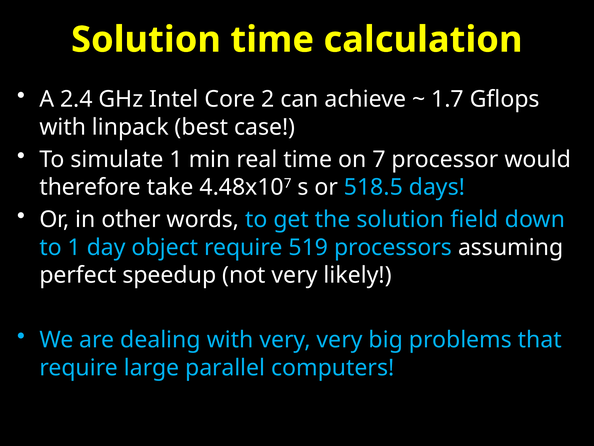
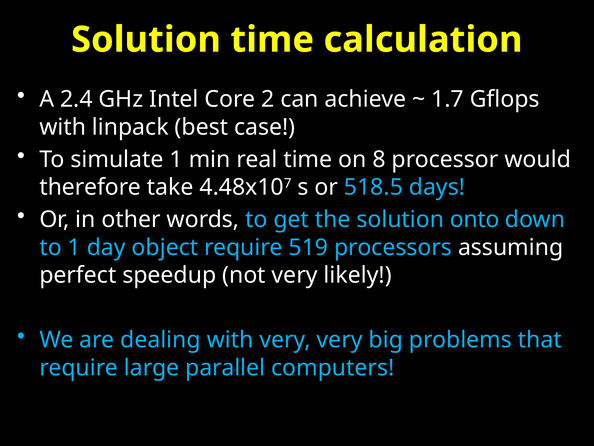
7: 7 -> 8 (379, 159)
field: field -> onto (475, 219)
